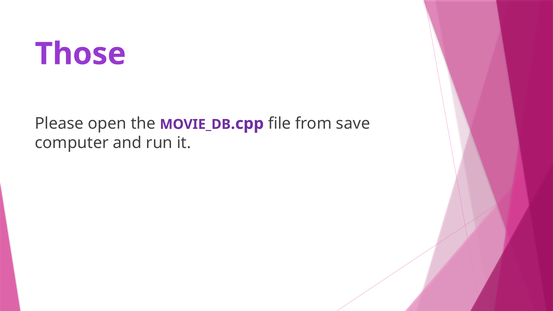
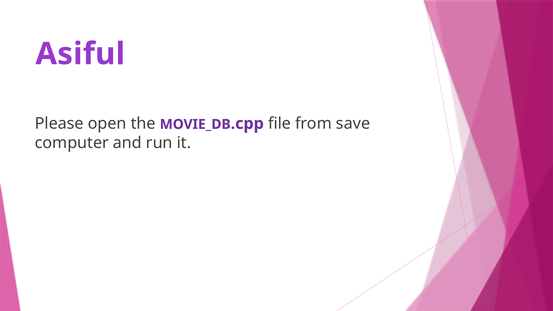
Those: Those -> Asiful (80, 54)
